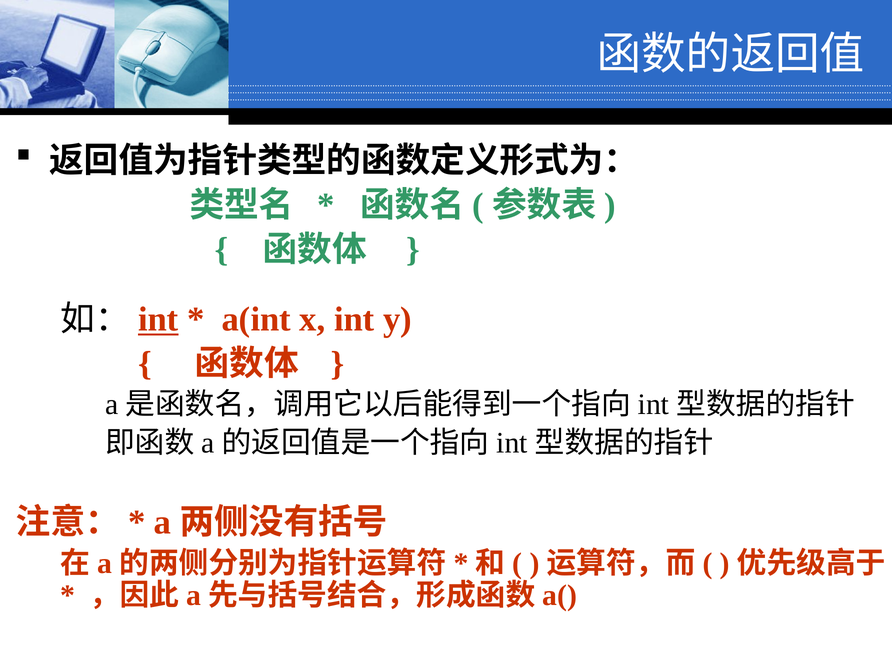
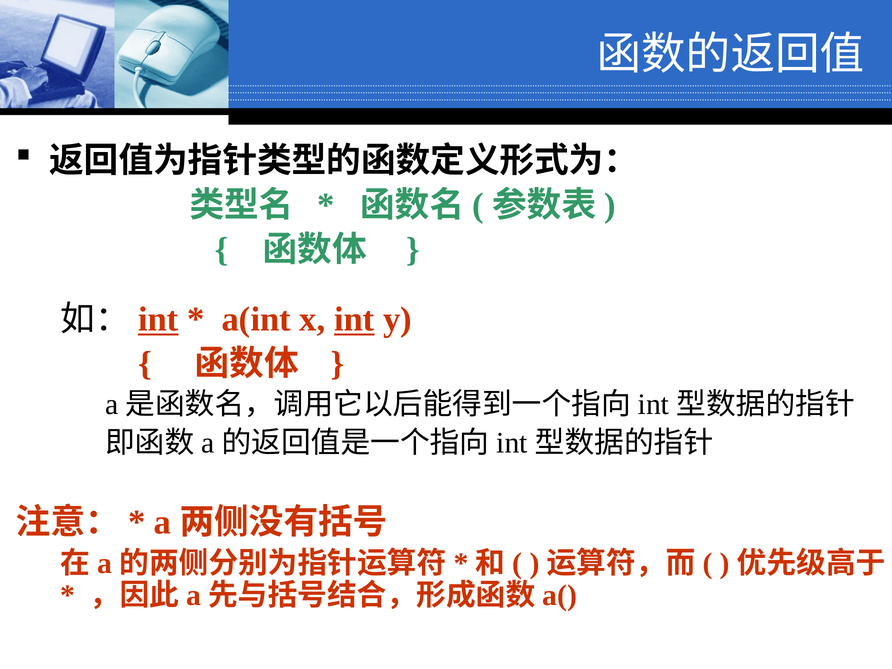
int underline: none -> present (354, 320)
